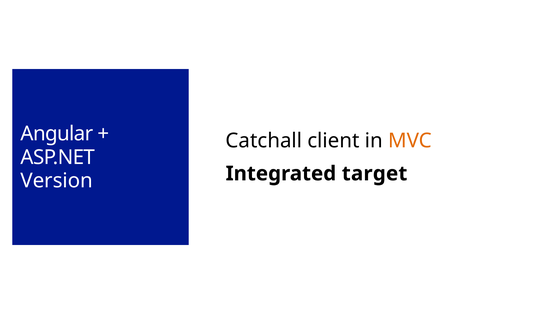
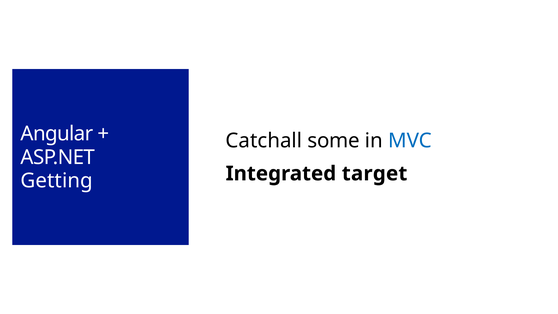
client: client -> some (334, 141)
MVC colour: orange -> blue (410, 141)
Version: Version -> Getting (57, 181)
